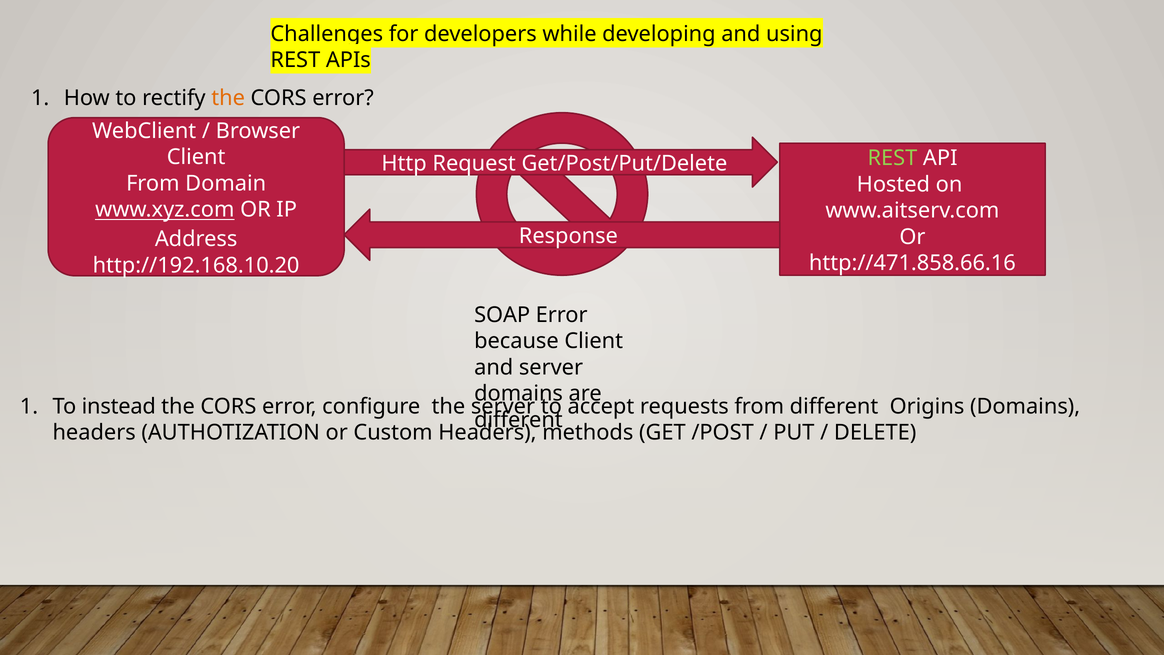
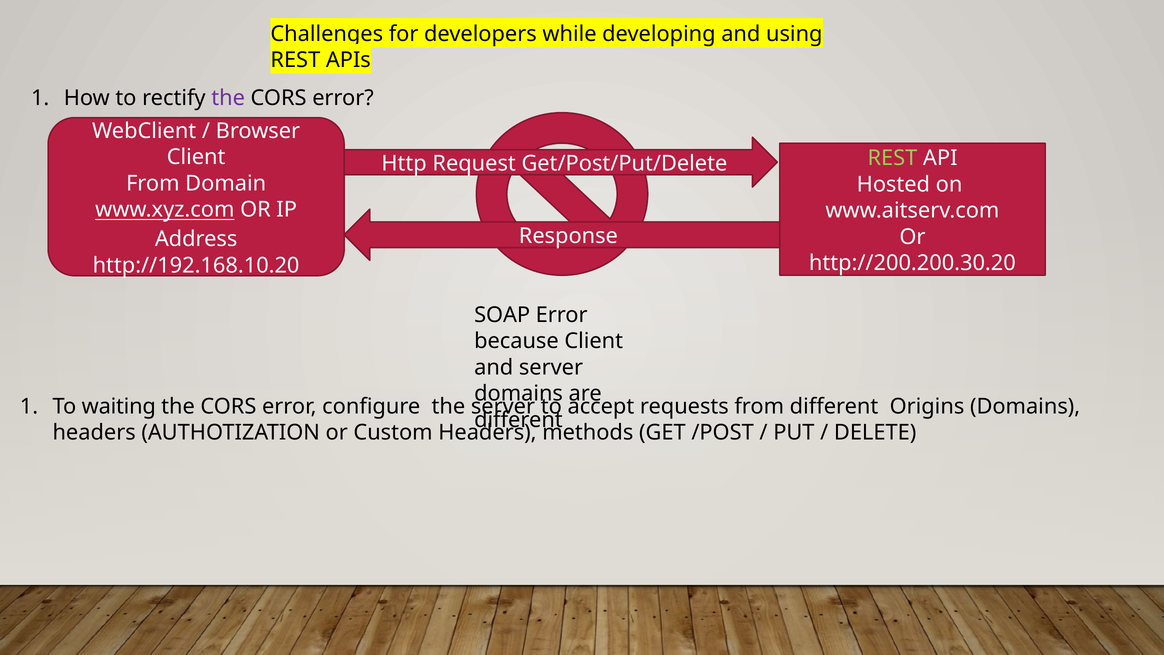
the colour: orange -> purple (228, 98)
http://471.858.66.16: http://471.858.66.16 -> http://200.200.30.20 (912, 263)
instead: instead -> waiting (119, 406)
